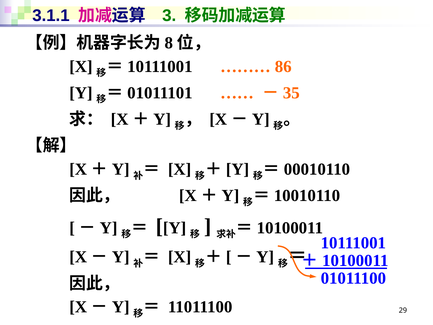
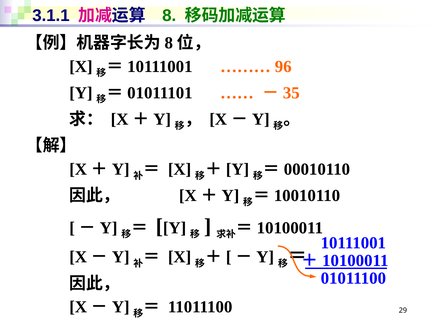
3: 3 -> 8 (169, 16)
86: 86 -> 96 (283, 66)
